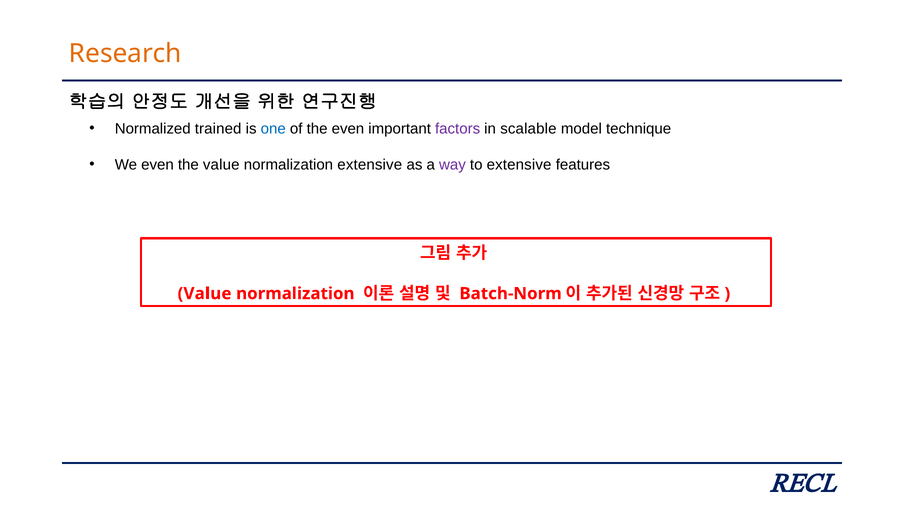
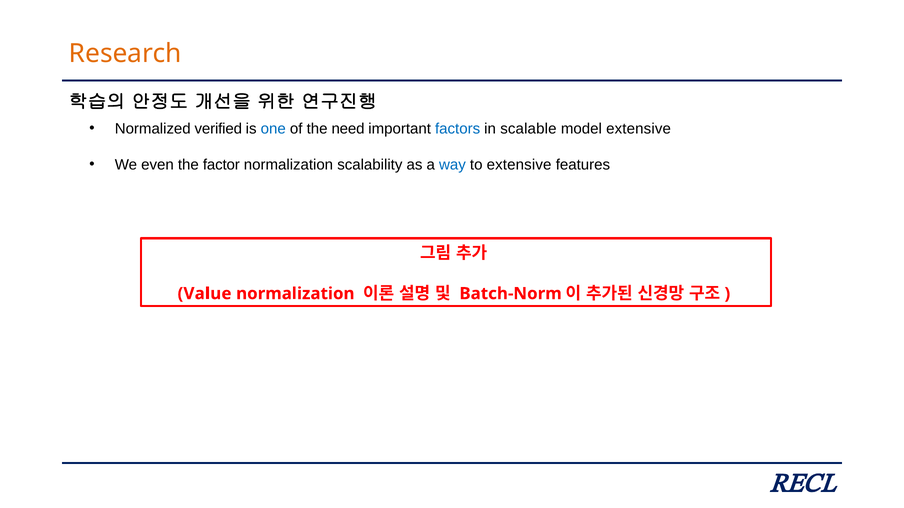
trained: trained -> verified (218, 129)
the even: even -> need (348, 129)
factors colour: purple -> blue (458, 129)
model technique: technique -> extensive (639, 129)
the value: value -> factor (221, 165)
normalization extensive: extensive -> scalability (370, 165)
way colour: purple -> blue (452, 165)
